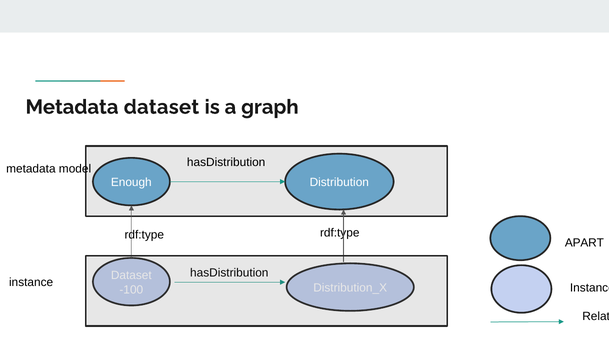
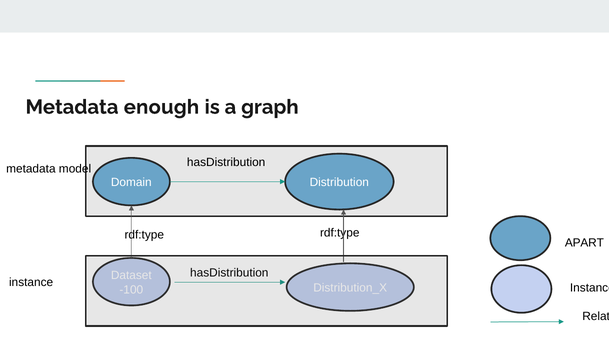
Metadata dataset: dataset -> enough (161, 107)
Enough: Enough -> Domain (131, 182)
